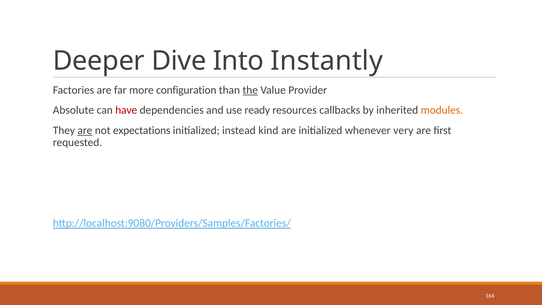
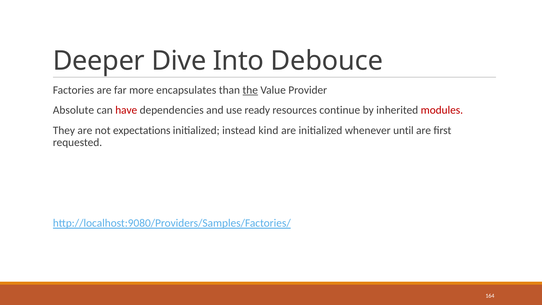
Instantly: Instantly -> Debouce (327, 61)
configuration: configuration -> encapsulates (186, 90)
callbacks: callbacks -> continue (340, 110)
modules colour: orange -> red (442, 110)
are underline: present -> none (85, 130)
very: very -> until (403, 130)
